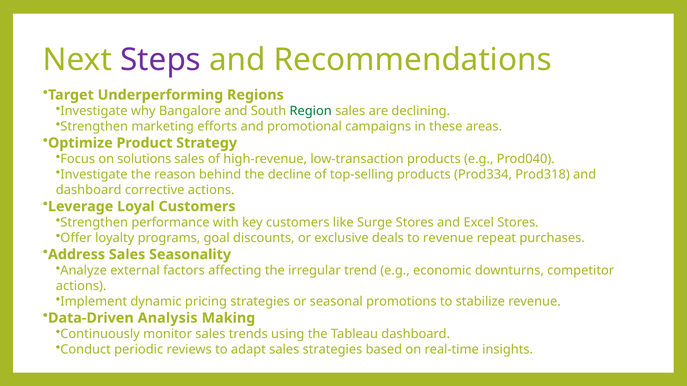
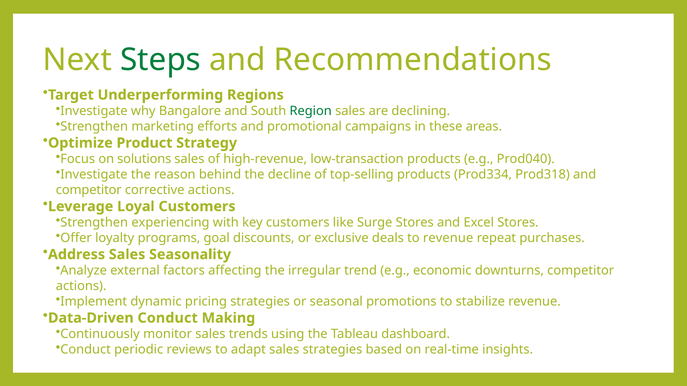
Steps colour: purple -> green (161, 60)
dashboard: dashboard -> competitor (89, 190)
performance: performance -> experiencing (170, 223)
Data-Driven Analysis: Analysis -> Conduct (168, 318)
